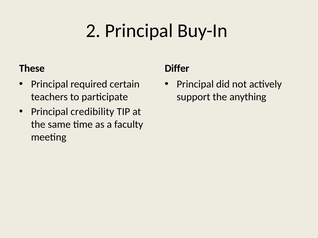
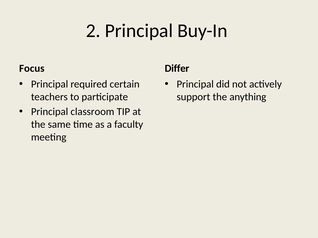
These: These -> Focus (32, 68)
credibility: credibility -> classroom (92, 112)
